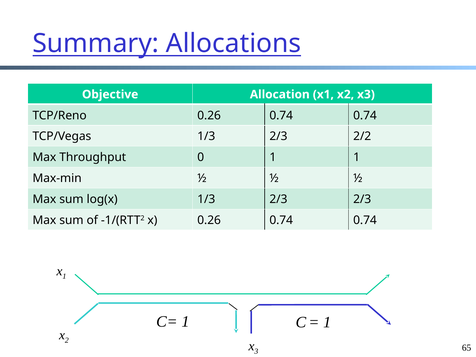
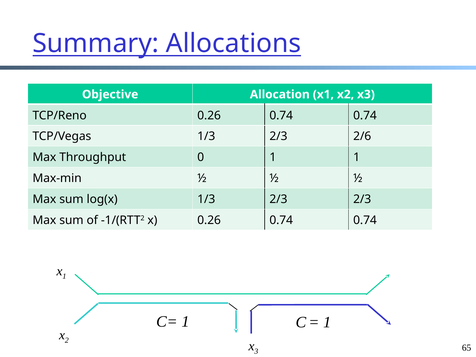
2/2: 2/2 -> 2/6 (362, 136)
